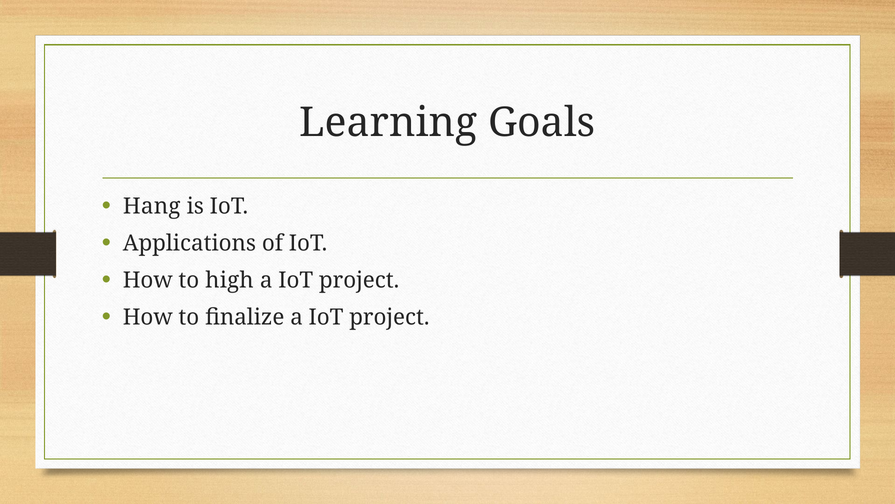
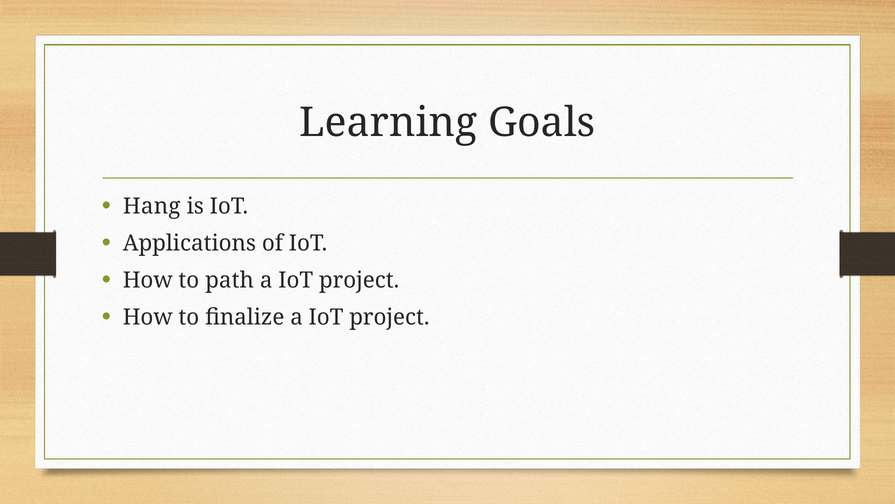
high: high -> path (230, 280)
